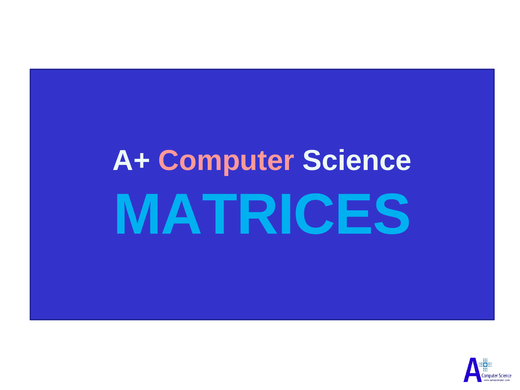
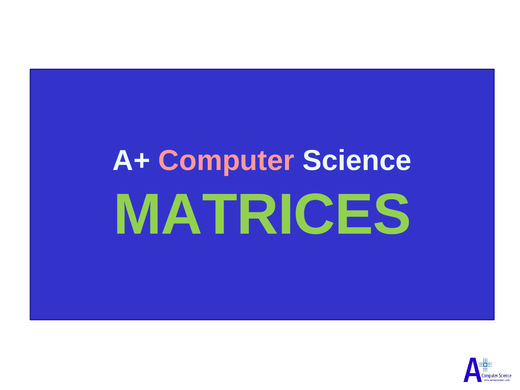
MATRICES colour: light blue -> light green (262, 215)
